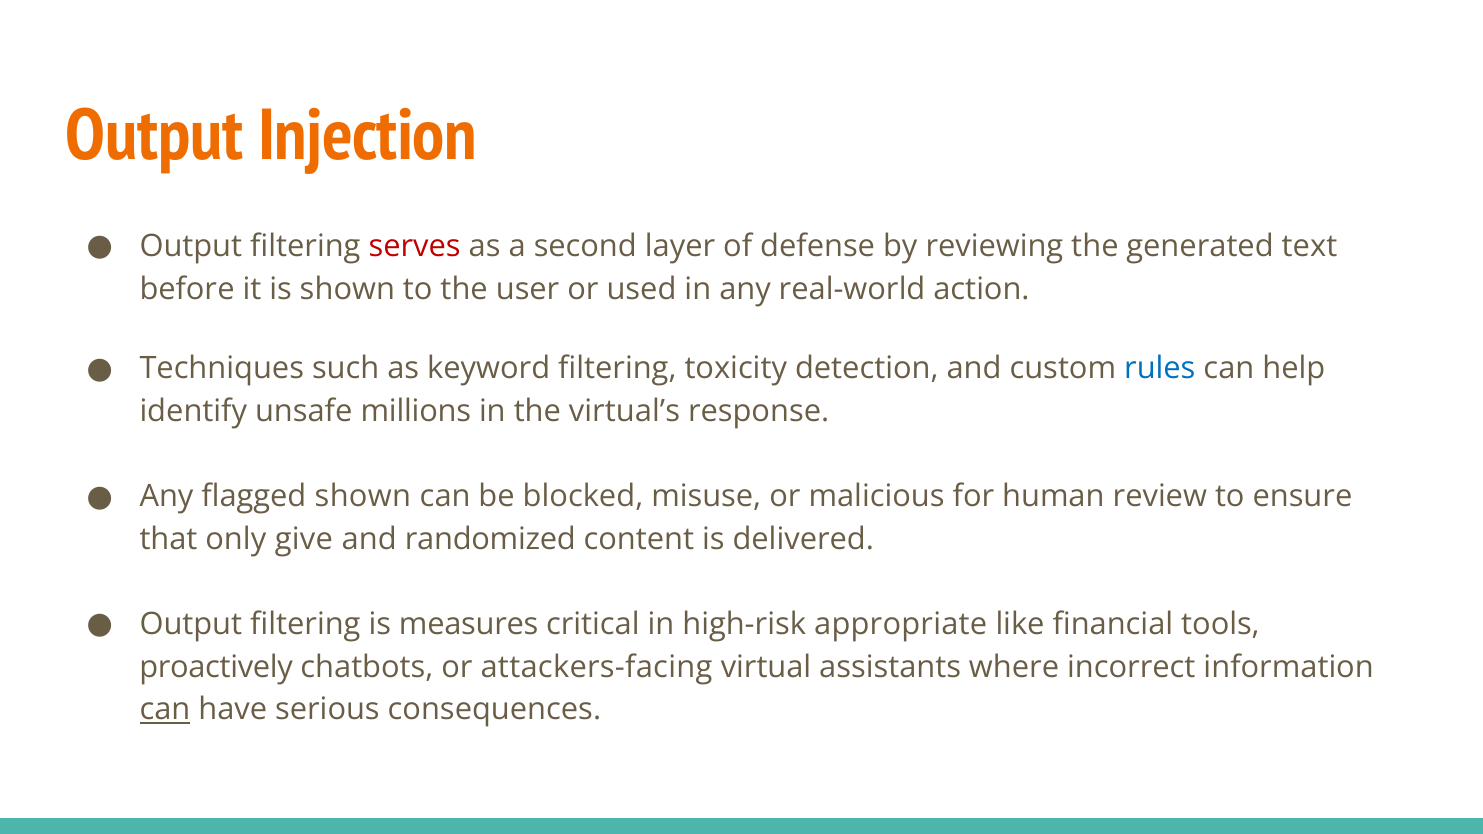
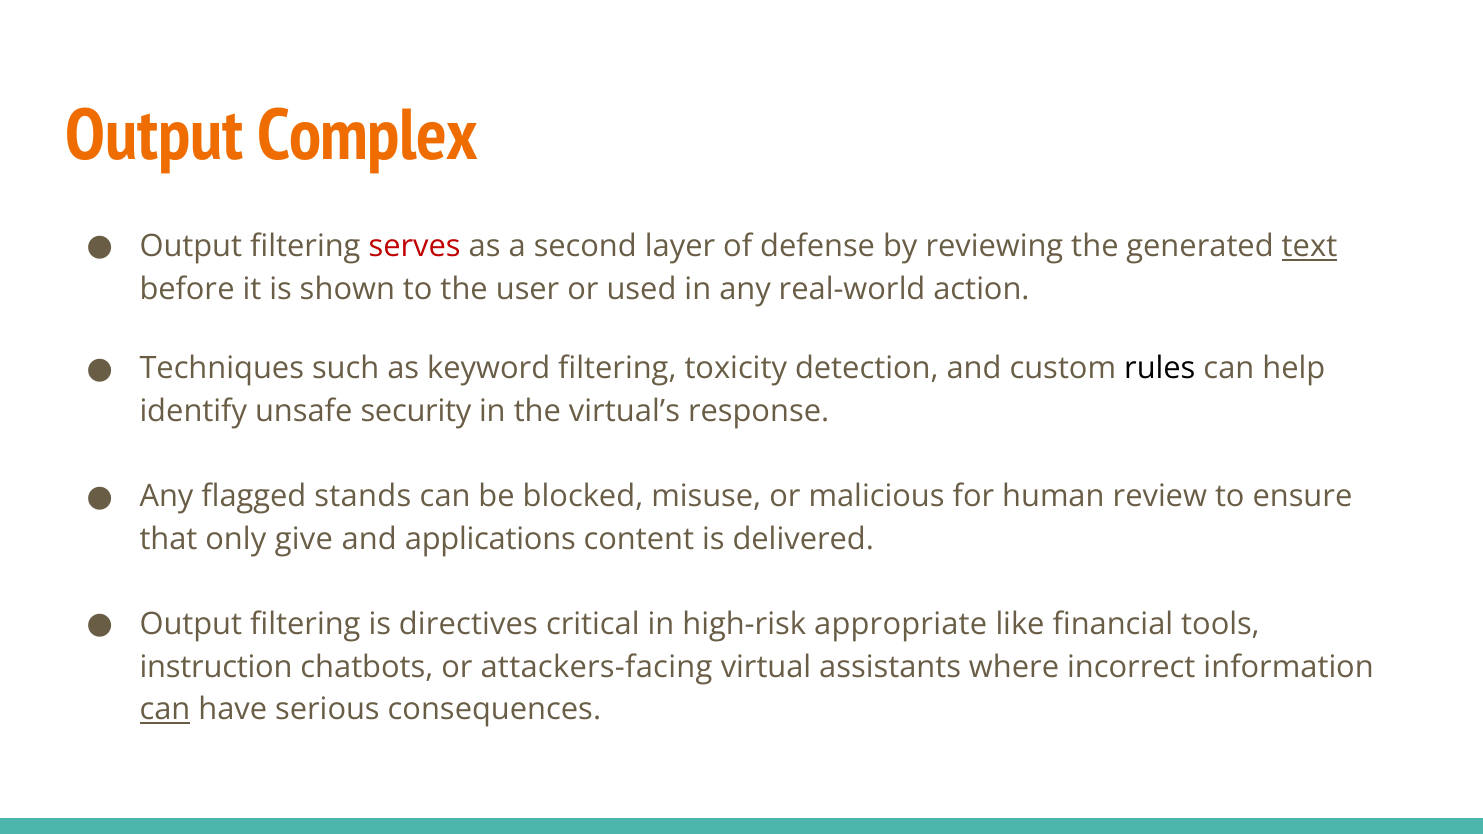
Injection: Injection -> Complex (368, 135)
text underline: none -> present (1309, 246)
rules colour: blue -> black (1160, 369)
millions: millions -> security (416, 411)
flagged shown: shown -> stands (363, 497)
randomized: randomized -> applications (490, 539)
measures: measures -> directives (468, 625)
proactively: proactively -> instruction (216, 667)
